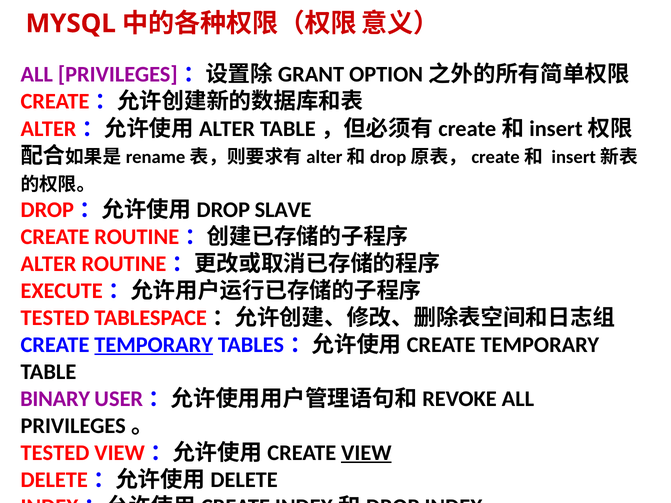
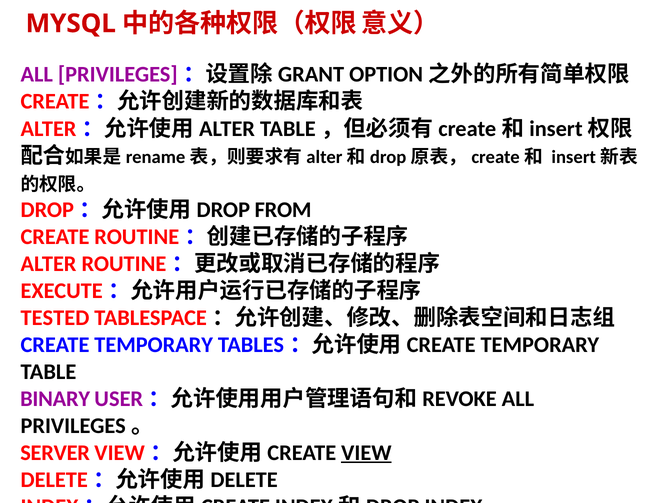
SLAVE: SLAVE -> FROM (283, 210)
TEMPORARY underline: present -> none (154, 345)
TESTED: TESTED -> SERVER (55, 453)
